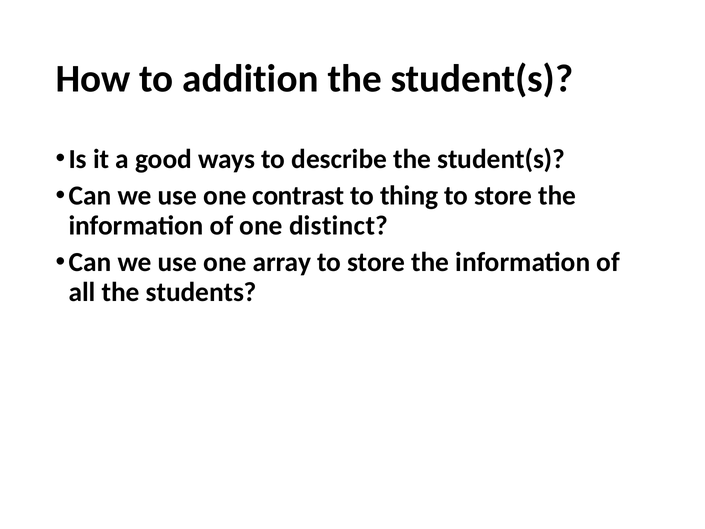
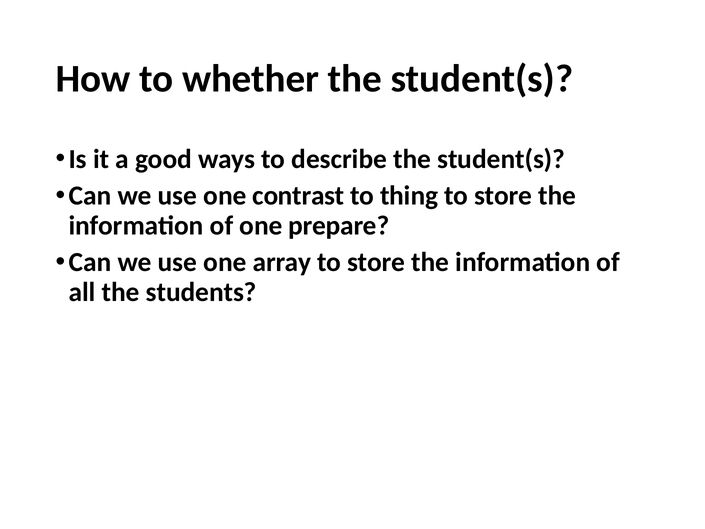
addition: addition -> whether (251, 79)
distinct: distinct -> prepare (339, 225)
